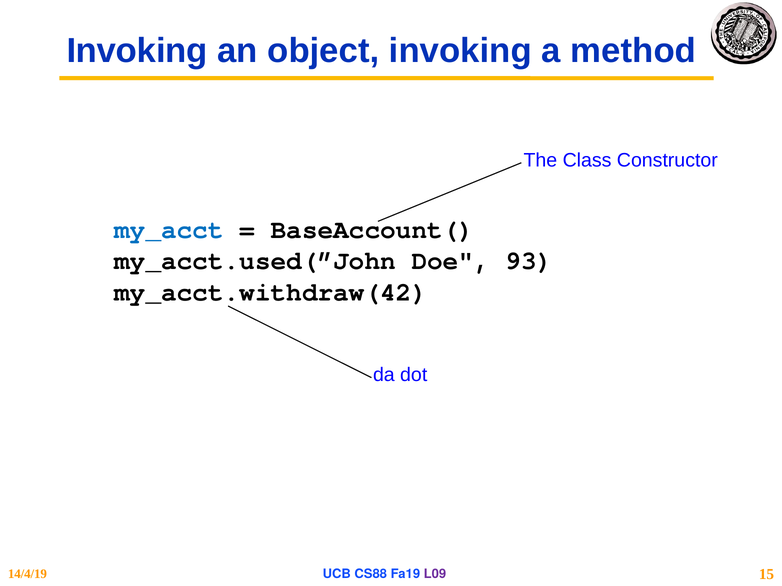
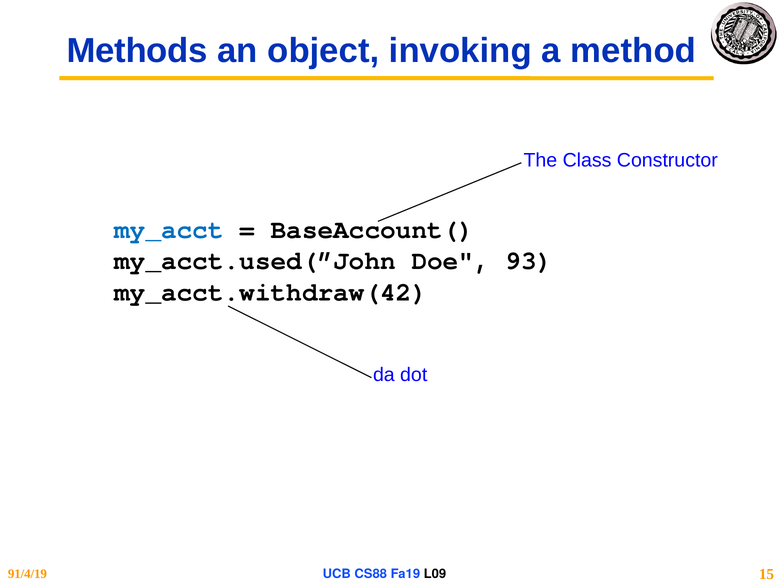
Invoking: Invoking -> Methods (137, 51)
14/4/19: 14/4/19 -> 91/4/19 (27, 574)
L09 colour: purple -> black (435, 574)
